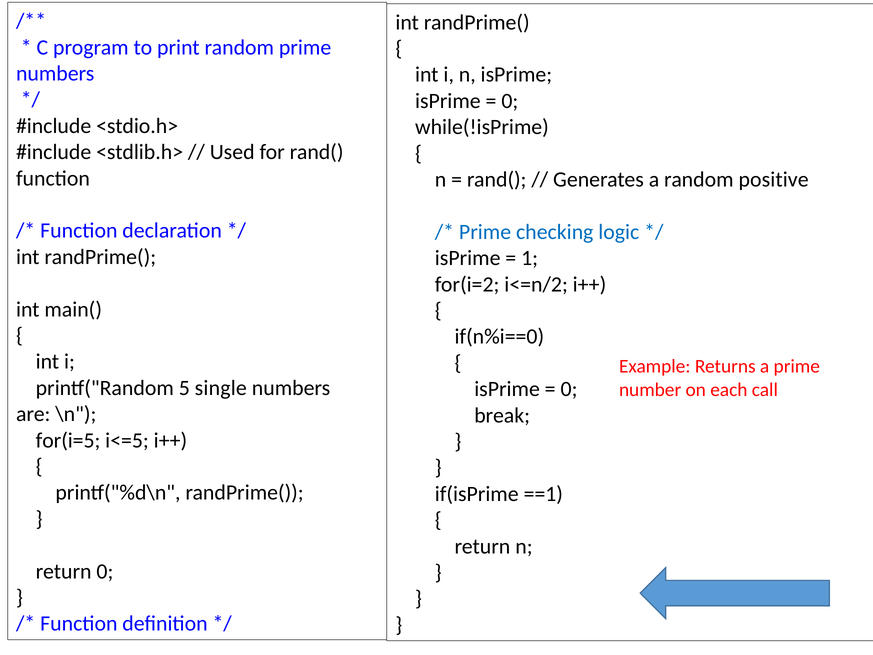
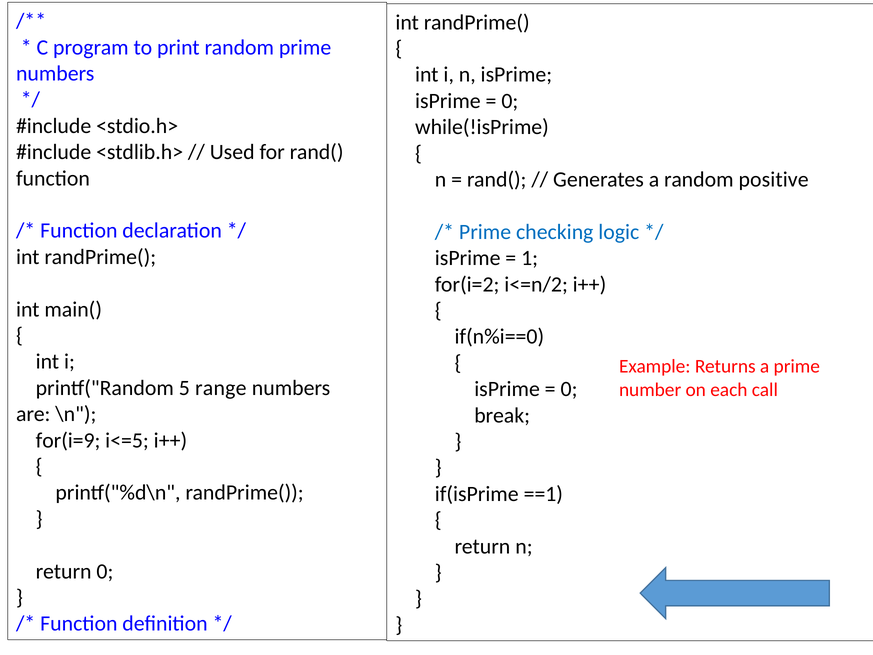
single: single -> range (221, 388)
for(i=5: for(i=5 -> for(i=9 (68, 440)
